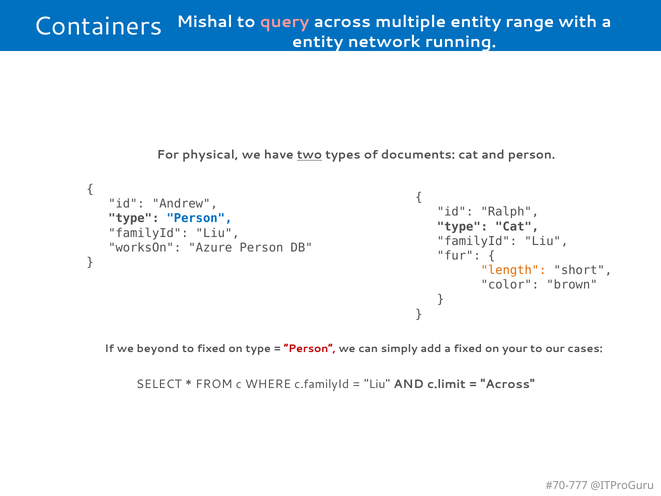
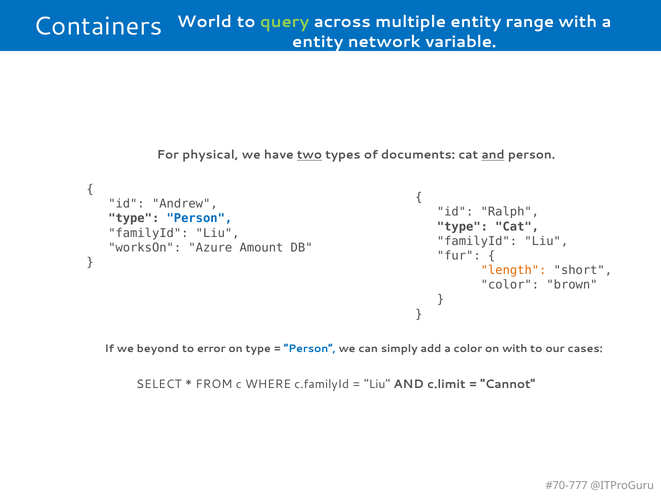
Mishal: Mishal -> World (204, 22)
query colour: pink -> light green (285, 22)
running: running -> variable (461, 42)
and underline: none -> present (493, 155)
Azure Person: Person -> Amount (261, 248)
to fixed: fixed -> error (211, 349)
Person colour: red -> blue (310, 349)
a fixed: fixed -> color (468, 349)
on your: your -> with (515, 349)
Across: Across -> Cannot (508, 384)
